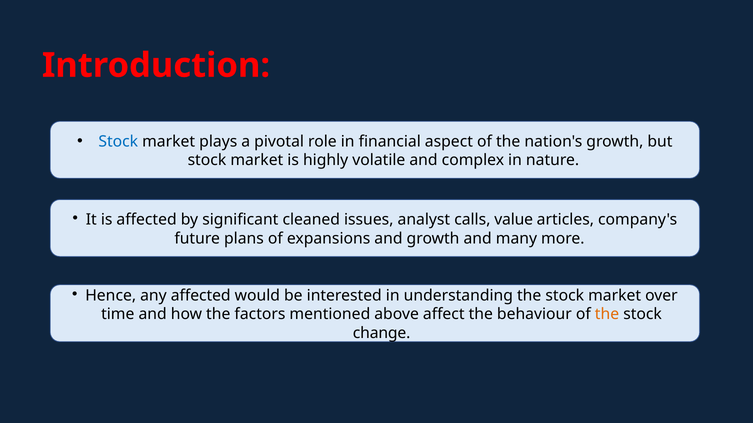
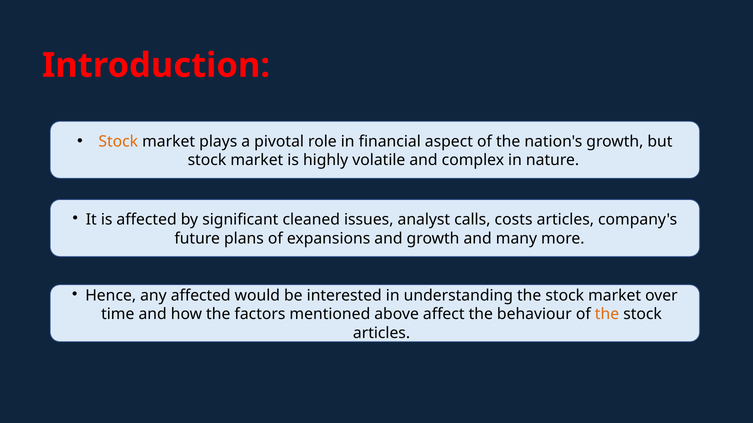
Stock colour: blue -> orange (118, 142)
value: value -> costs (514, 220)
change: change -> articles (382, 334)
